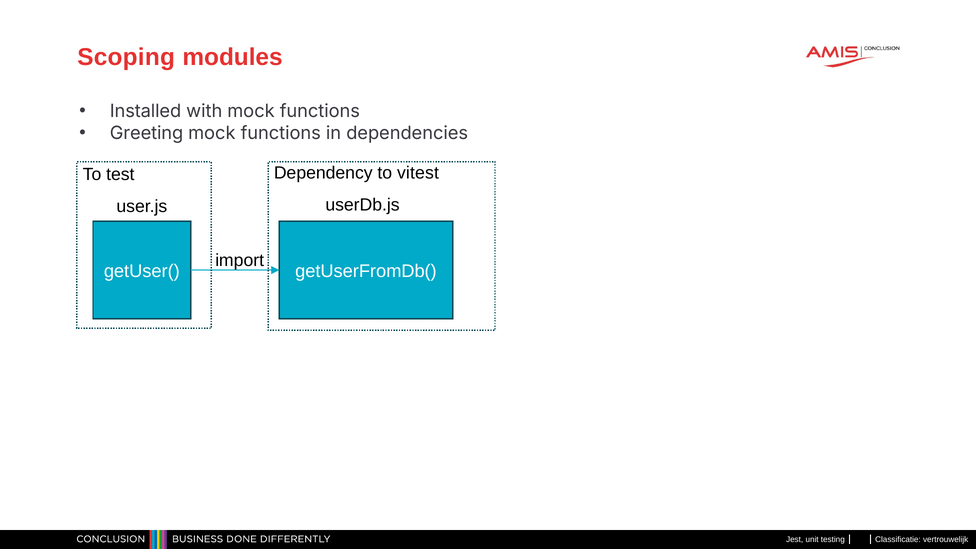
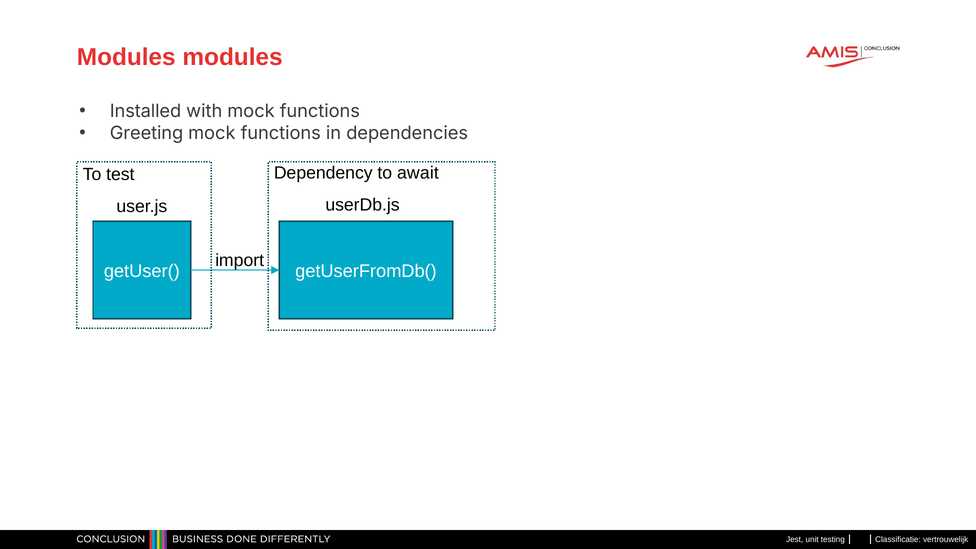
Scoping: Scoping -> Modules (126, 57)
vitest: vitest -> await (418, 173)
